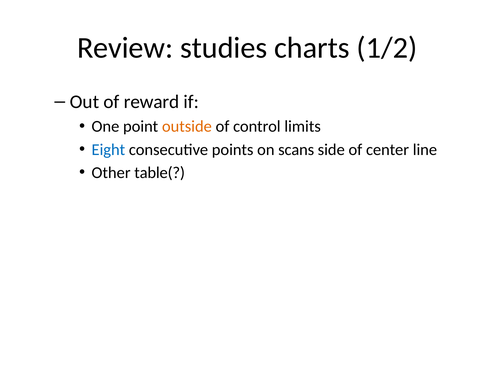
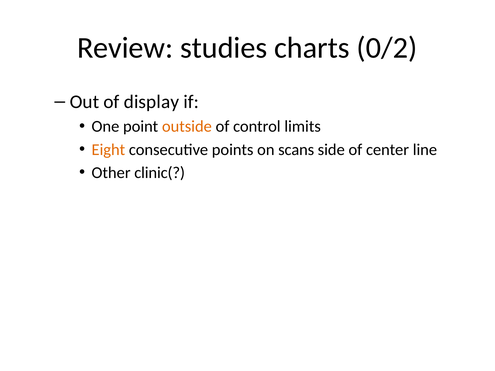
1/2: 1/2 -> 0/2 (387, 48)
reward: reward -> display (151, 102)
Eight colour: blue -> orange (108, 150)
table(: table( -> clinic( (160, 173)
